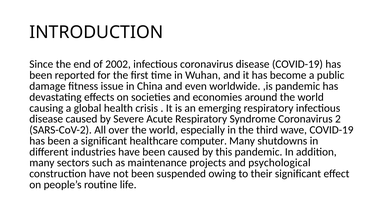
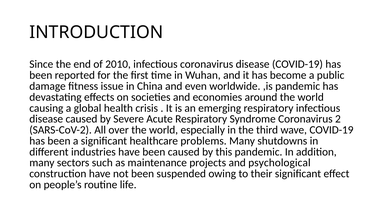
2002: 2002 -> 2010 (118, 64)
computer: computer -> problems (204, 141)
